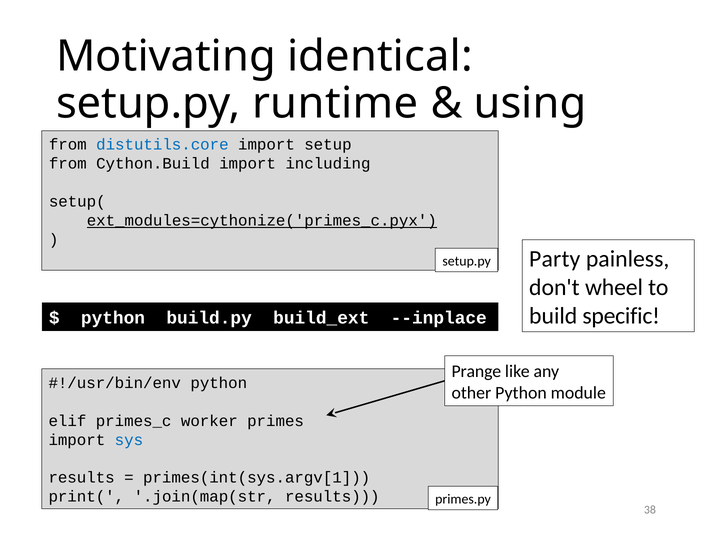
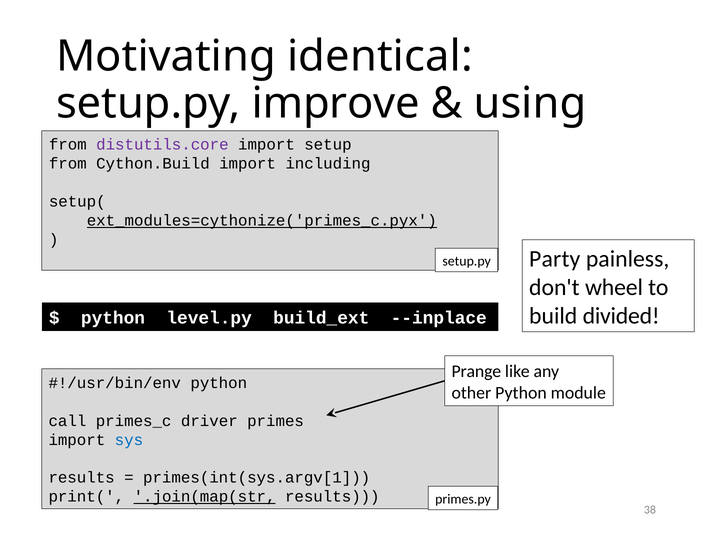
runtime: runtime -> improve (336, 103)
distutils.core colour: blue -> purple (162, 145)
specific: specific -> divided (621, 316)
build.py: build.py -> level.py (209, 318)
elif: elif -> call (67, 421)
worker: worker -> driver (209, 421)
.join(map(str underline: none -> present (205, 497)
